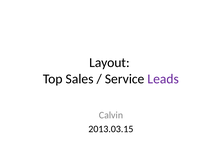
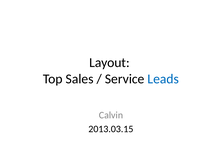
Leads colour: purple -> blue (163, 79)
